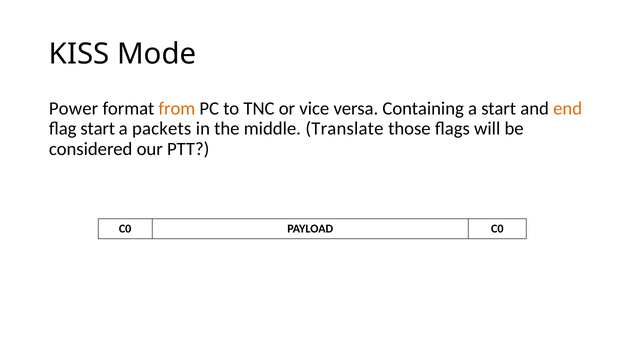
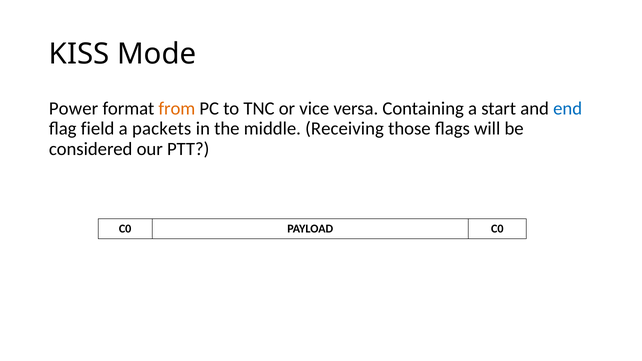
end colour: orange -> blue (568, 109)
flag start: start -> field (98, 129)
Translate: Translate -> Receiving (345, 129)
